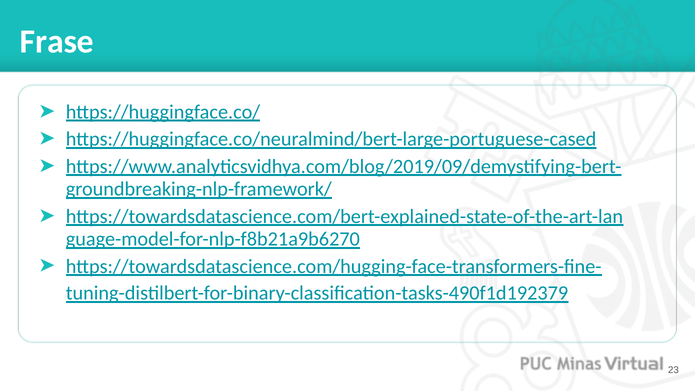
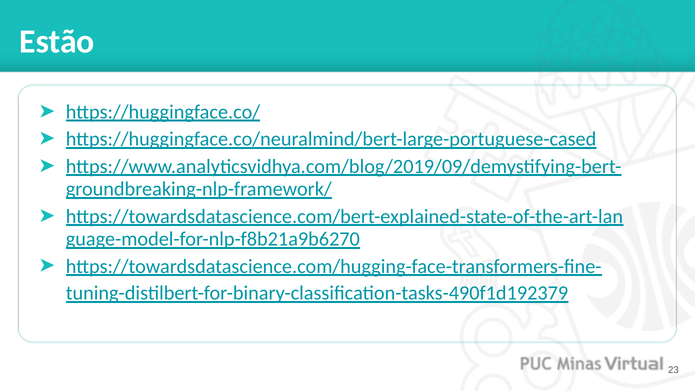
Frase: Frase -> Estão (57, 42)
